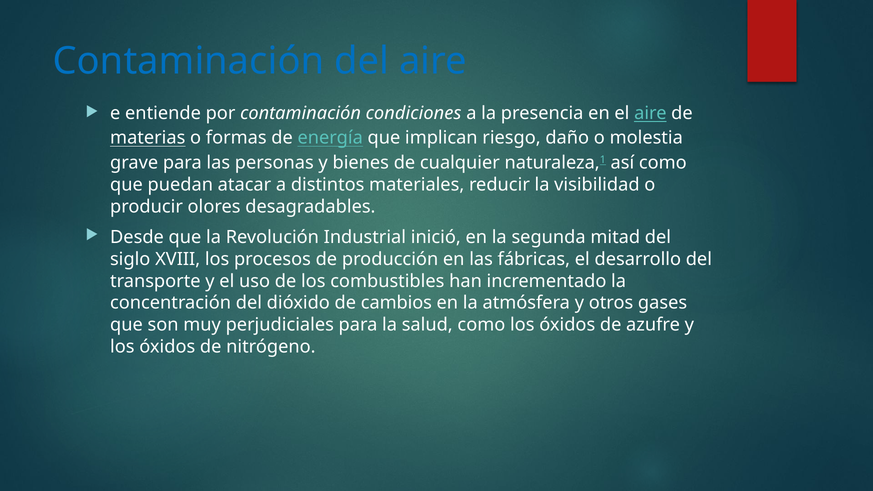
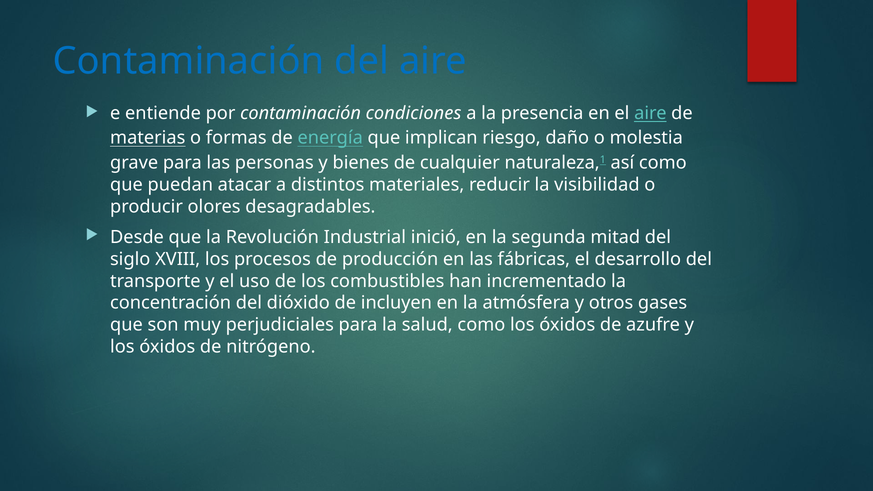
cambios: cambios -> incluyen (396, 303)
